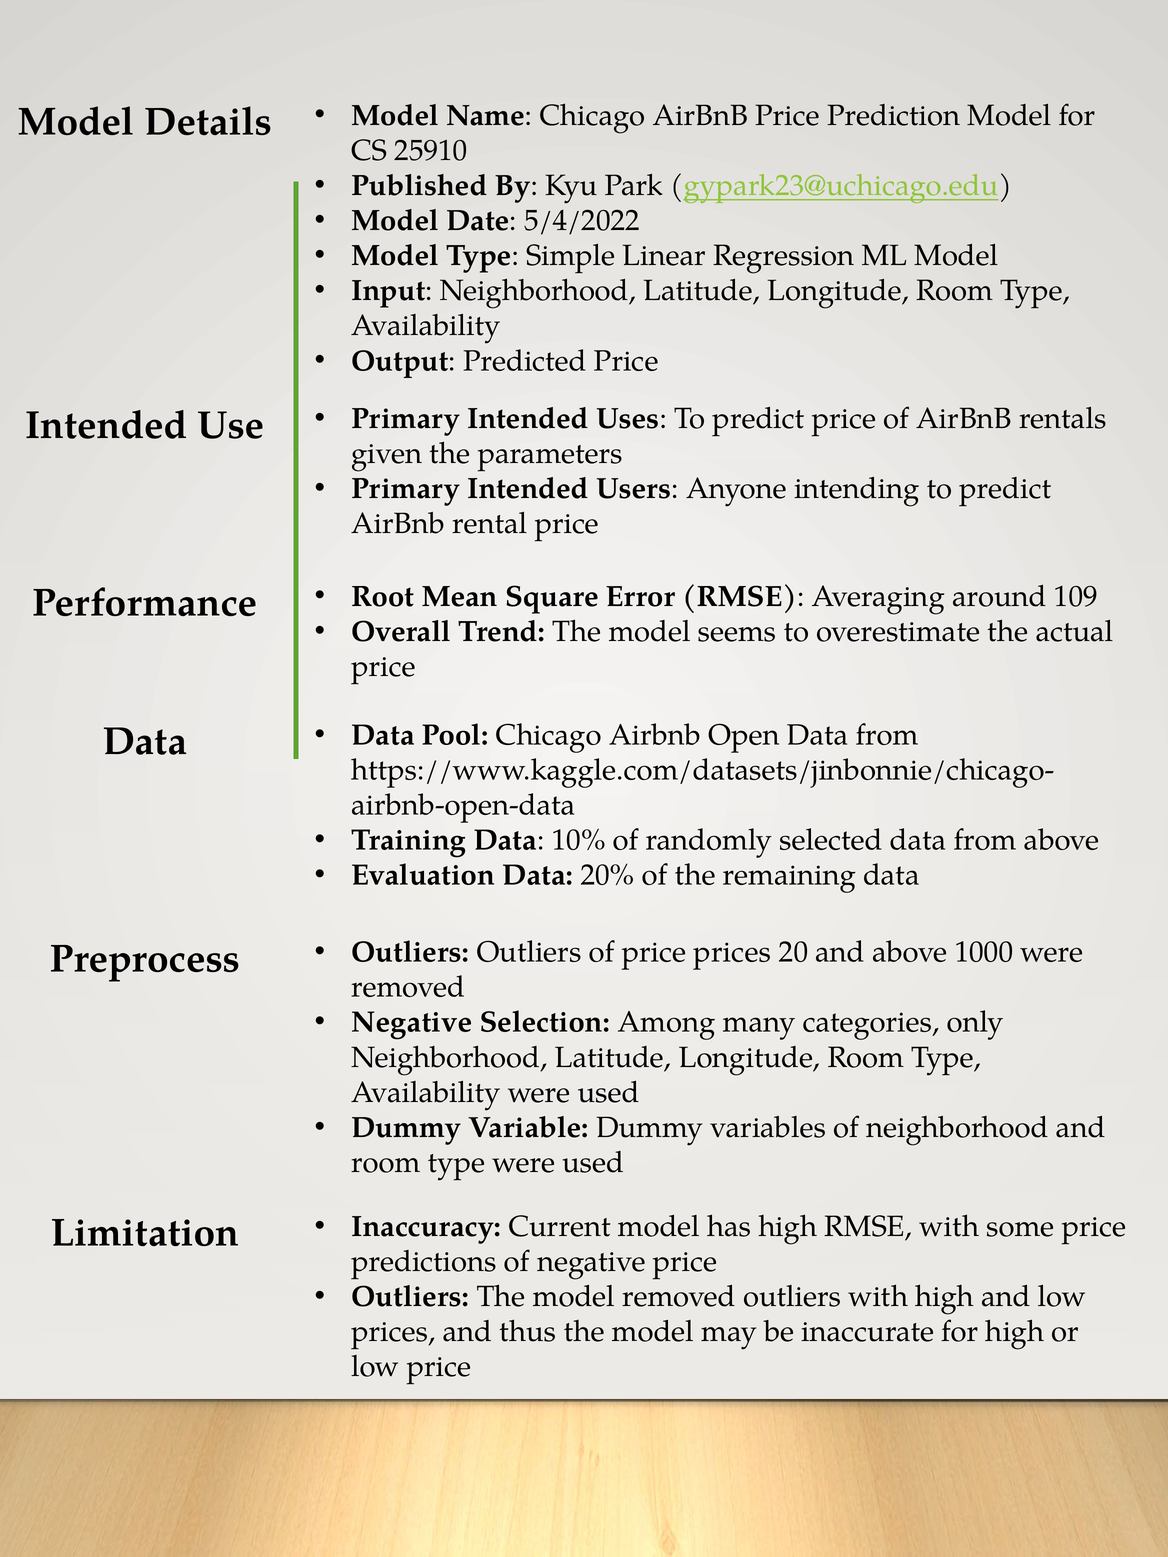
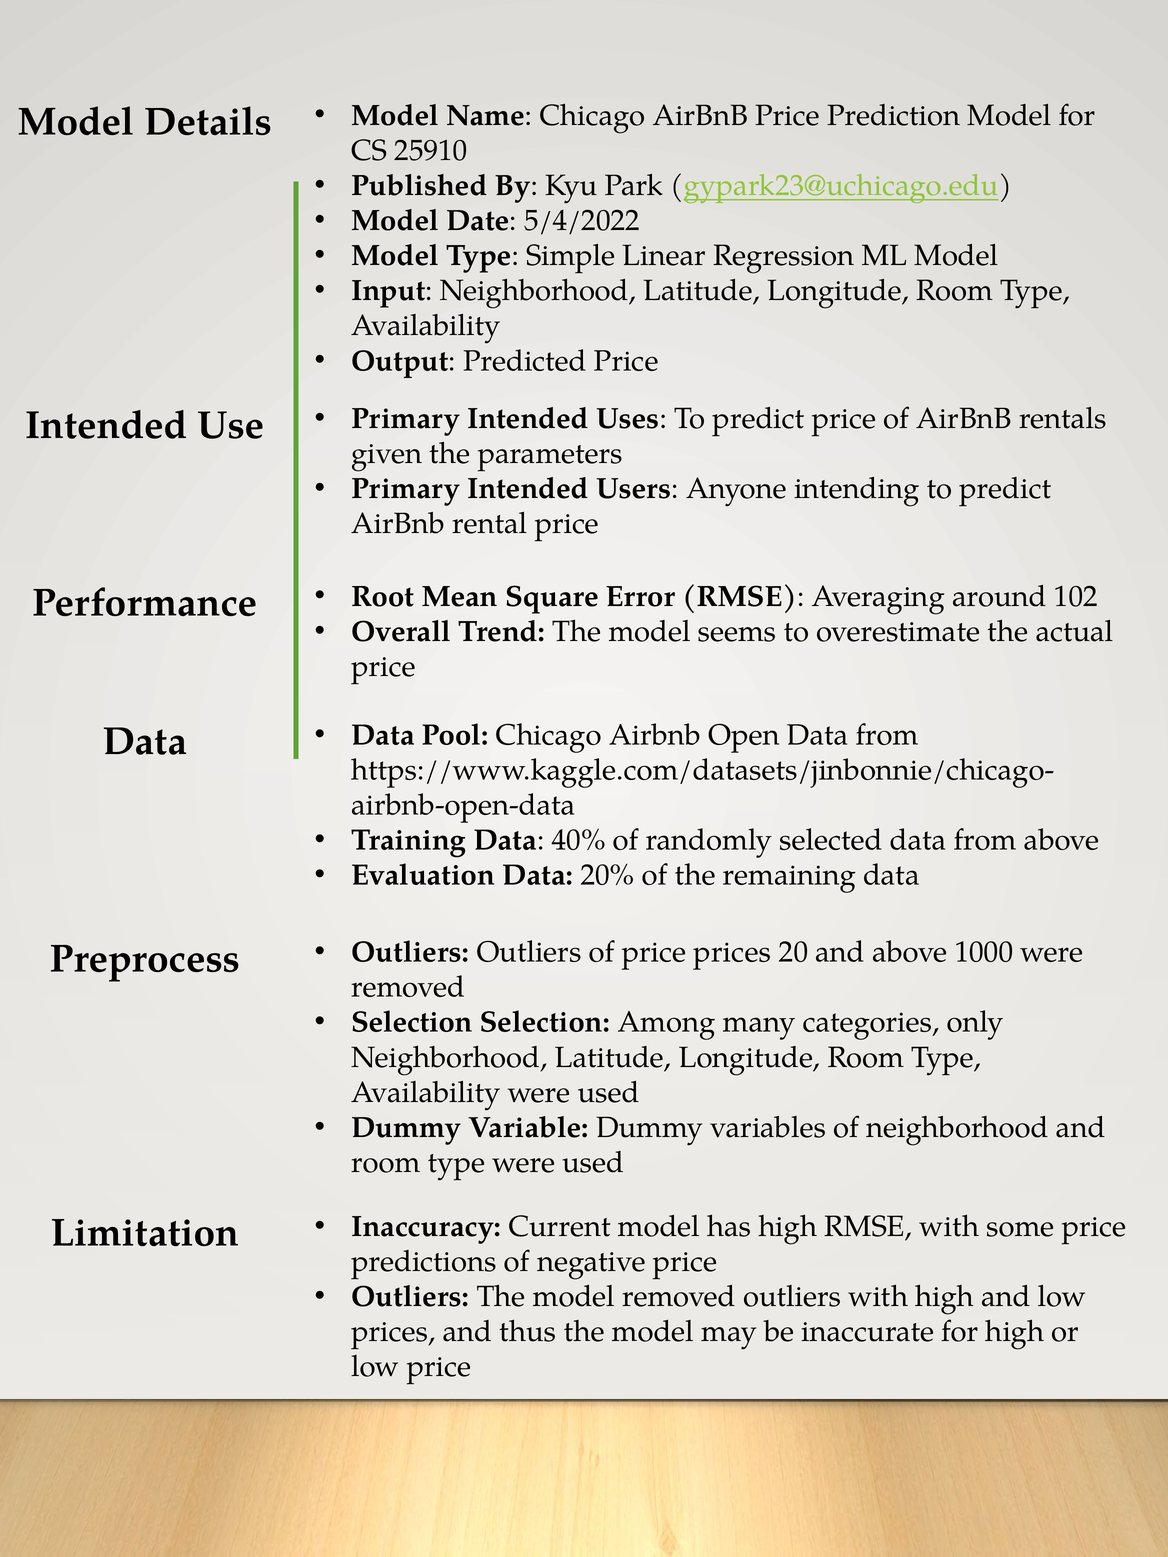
109: 109 -> 102 (1076, 596)
10%: 10% -> 40% (579, 840)
Negative: Negative -> Selection (412, 1023)
